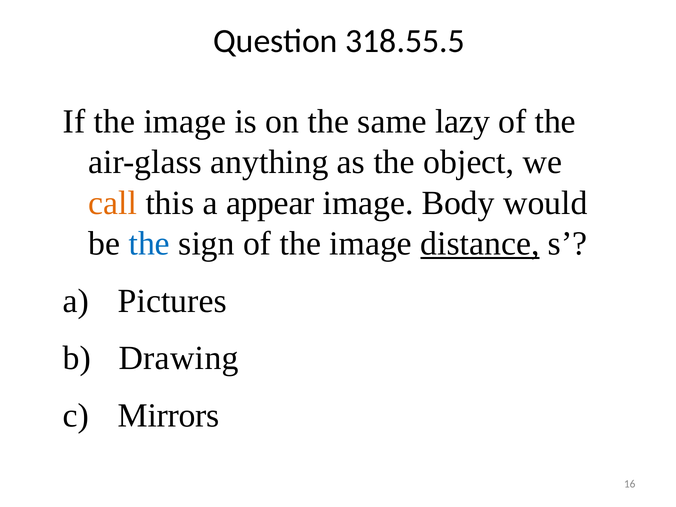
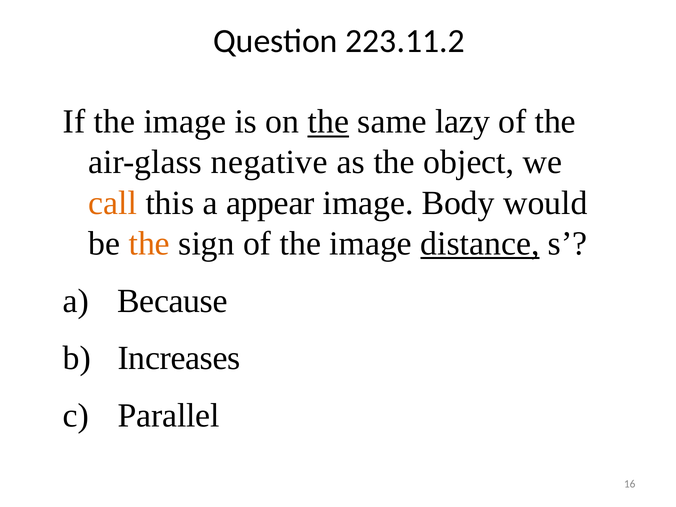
318.55.5: 318.55.5 -> 223.11.2 (405, 41)
the underline: none -> present (328, 122)
anything: anything -> negative (269, 162)
the colour: blue -> orange (149, 243)
Pictures: Pictures -> Because (172, 301)
Drawing: Drawing -> Increases (179, 358)
Mirrors: Mirrors -> Parallel (169, 416)
